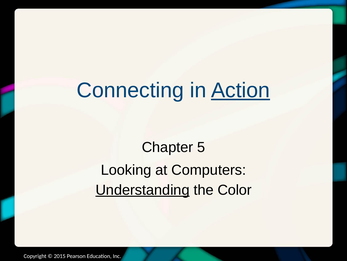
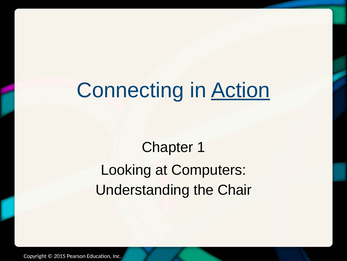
5: 5 -> 1 (201, 147)
Understanding underline: present -> none (143, 189)
Color: Color -> Chair (235, 189)
